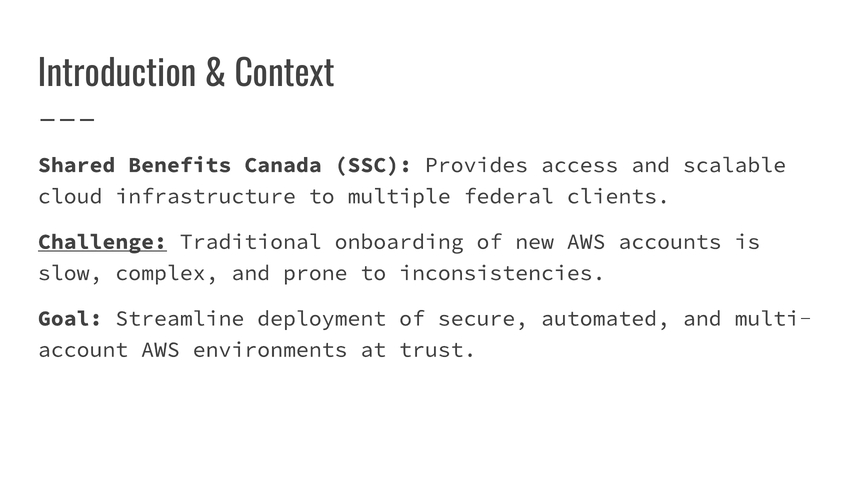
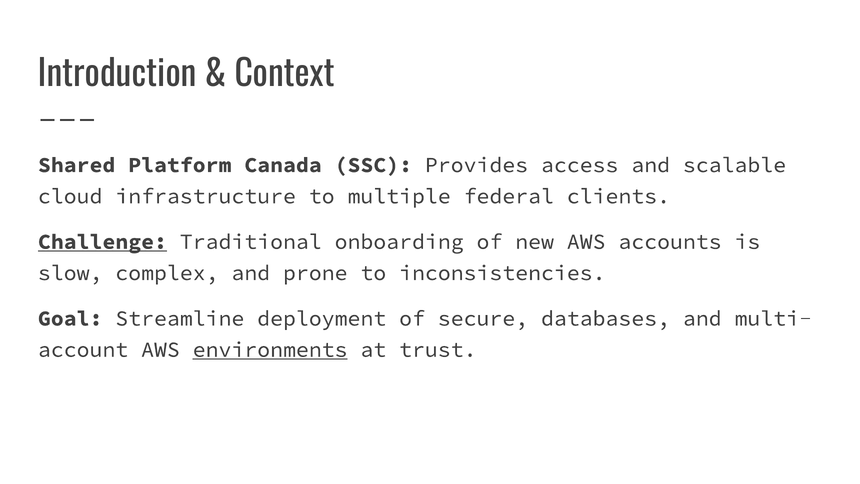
Benefits: Benefits -> Platform (180, 165)
automated: automated -> databases (606, 318)
environments underline: none -> present (270, 350)
